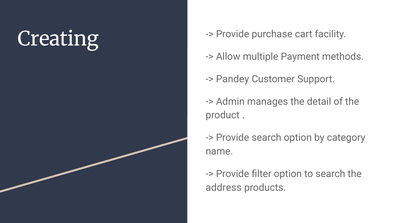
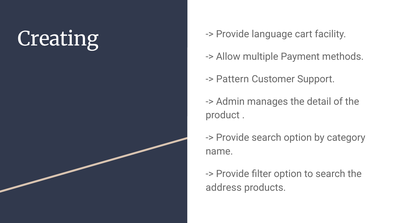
purchase: purchase -> language (272, 34)
Pandey: Pandey -> Pattern (233, 79)
